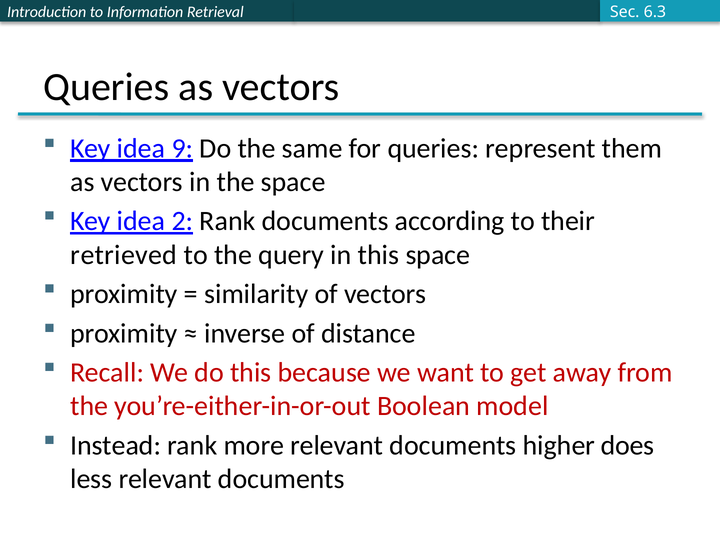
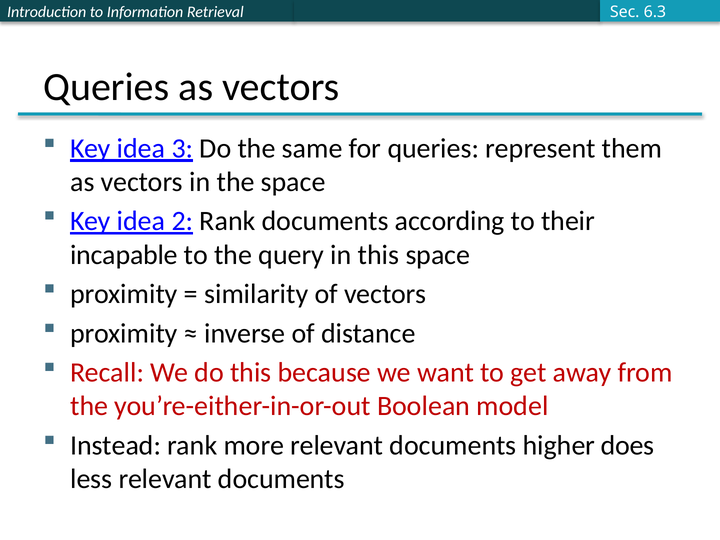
9: 9 -> 3 (182, 148)
retrieved: retrieved -> incapable (124, 255)
